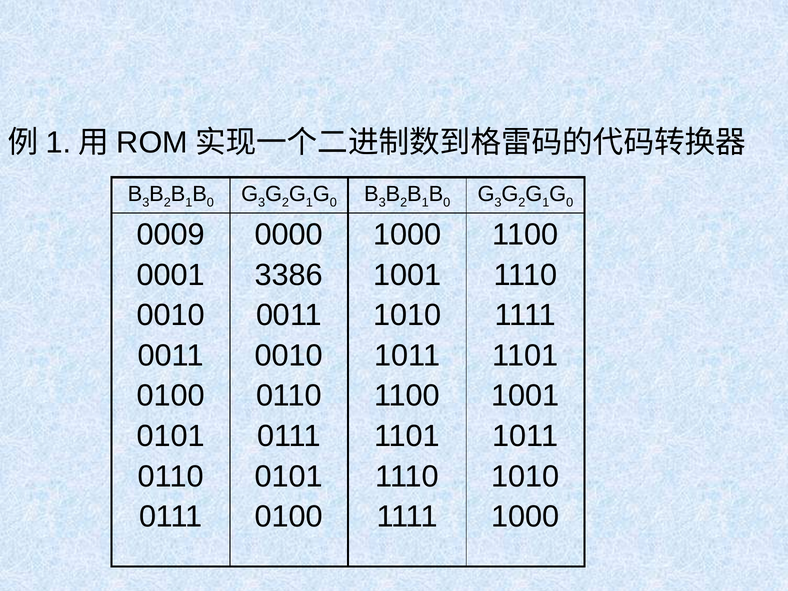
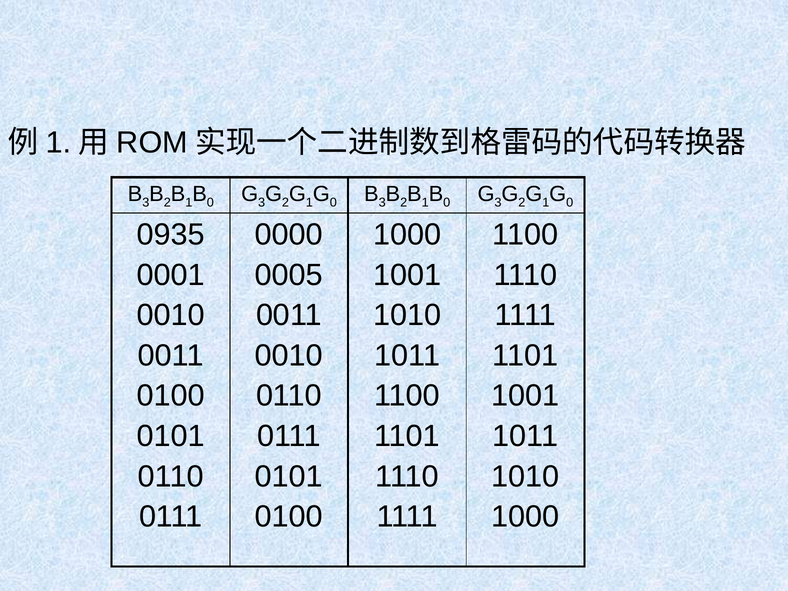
0009: 0009 -> 0935 (171, 235)
3386: 3386 -> 0005 (289, 275)
